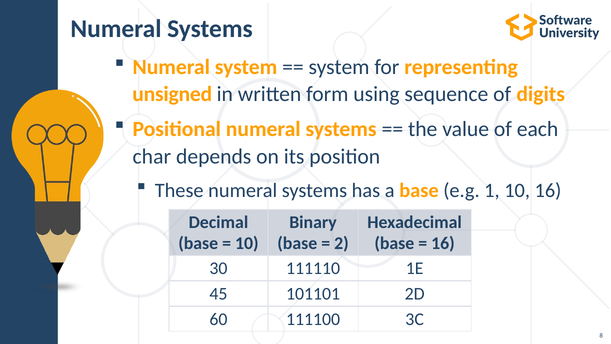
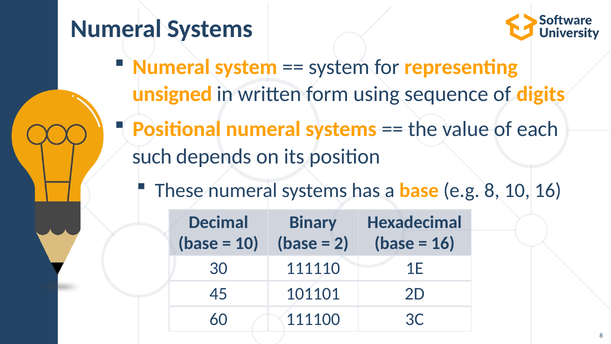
char: char -> such (152, 156)
e.g 1: 1 -> 8 (492, 190)
